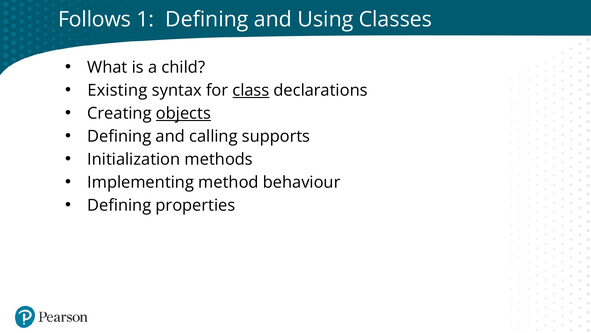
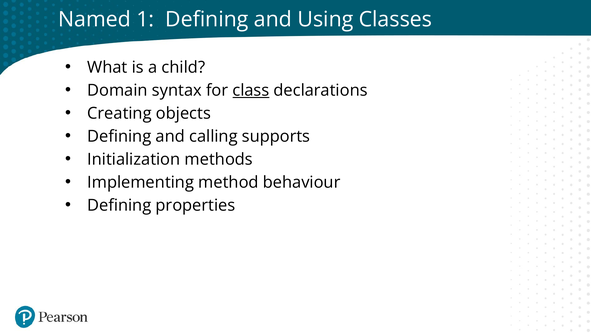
Follows: Follows -> Named (94, 20)
Existing: Existing -> Domain (117, 90)
objects underline: present -> none (183, 113)
